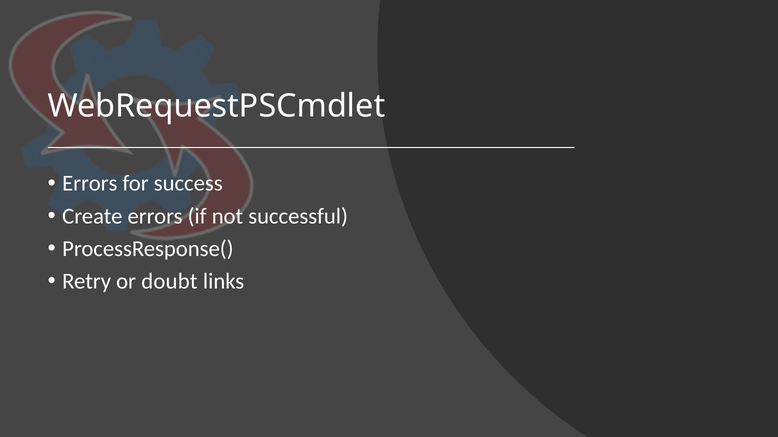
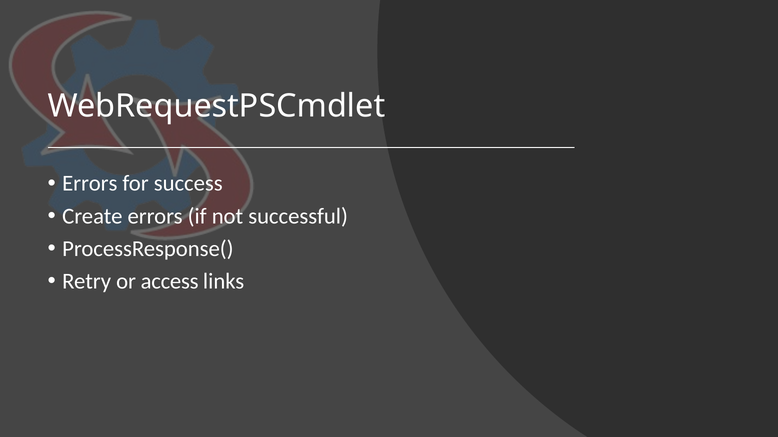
doubt: doubt -> access (170, 281)
